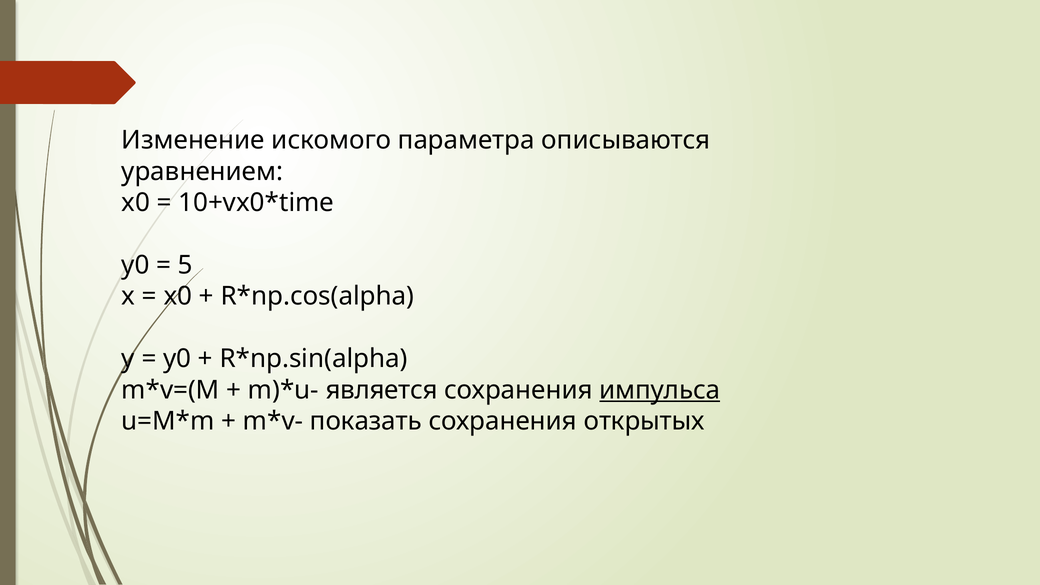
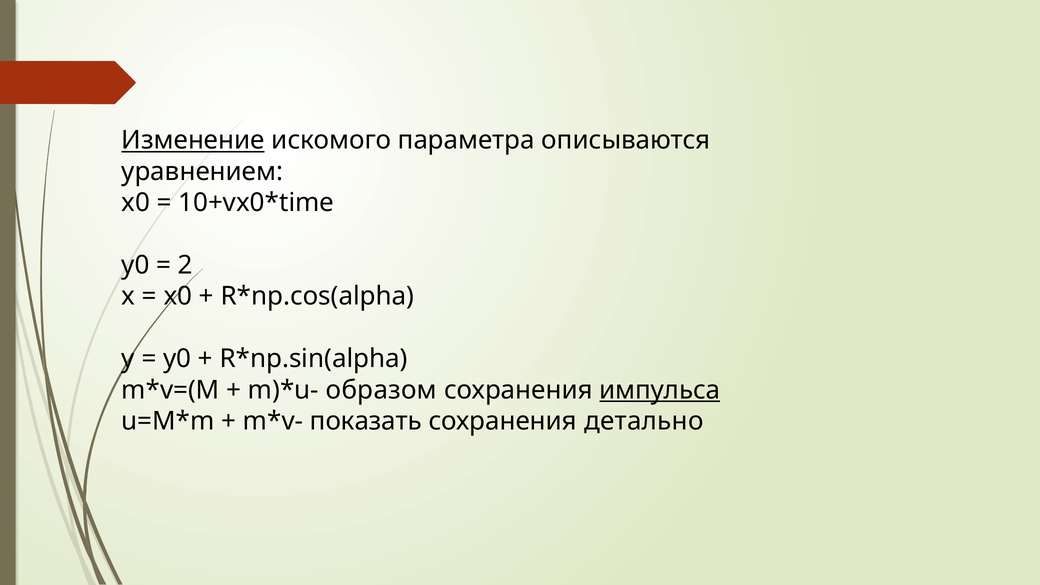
Изменение underline: none -> present (193, 140)
5: 5 -> 2 (185, 265)
является: является -> образом (381, 390)
открытых: открытых -> детально (644, 421)
